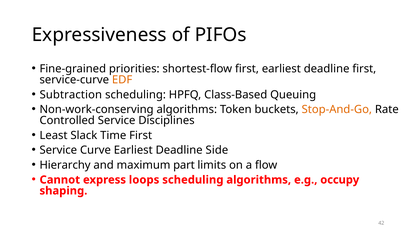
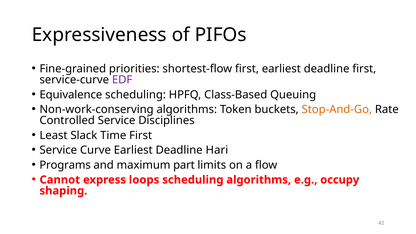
EDF colour: orange -> purple (122, 80)
Subtraction: Subtraction -> Equivalence (71, 95)
Side: Side -> Hari (217, 150)
Hierarchy: Hierarchy -> Programs (65, 165)
